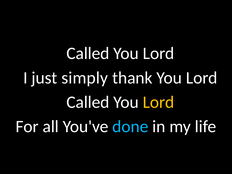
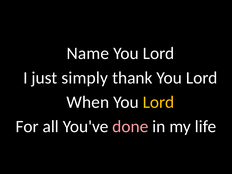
Called: Called -> Name (88, 53)
Called: Called -> When (88, 102)
done colour: light blue -> pink (130, 126)
